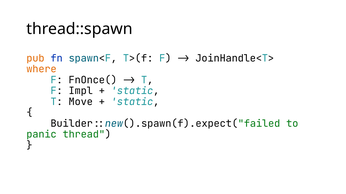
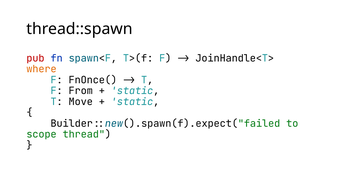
pub colour: orange -> red (35, 58)
Impl: Impl -> From (81, 91)
panic: panic -> scope (41, 135)
